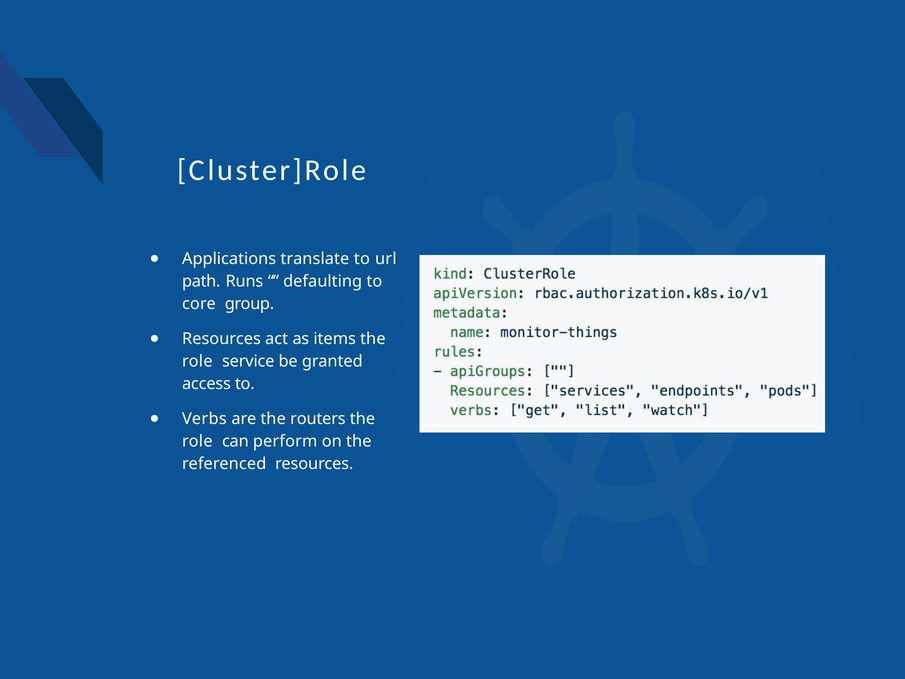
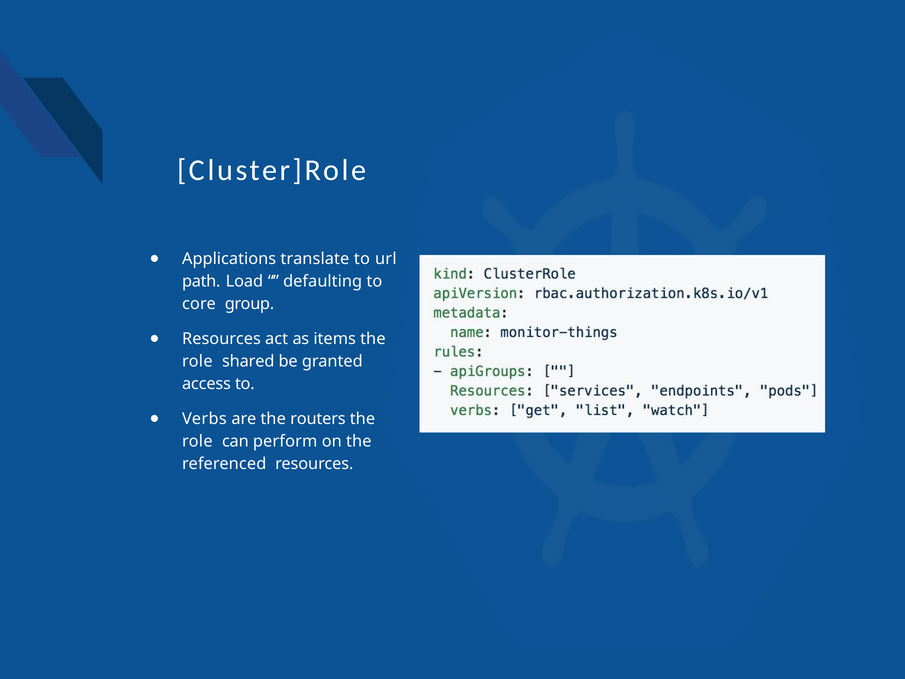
Runs: Runs -> Load (244, 281)
service: service -> shared (248, 361)
